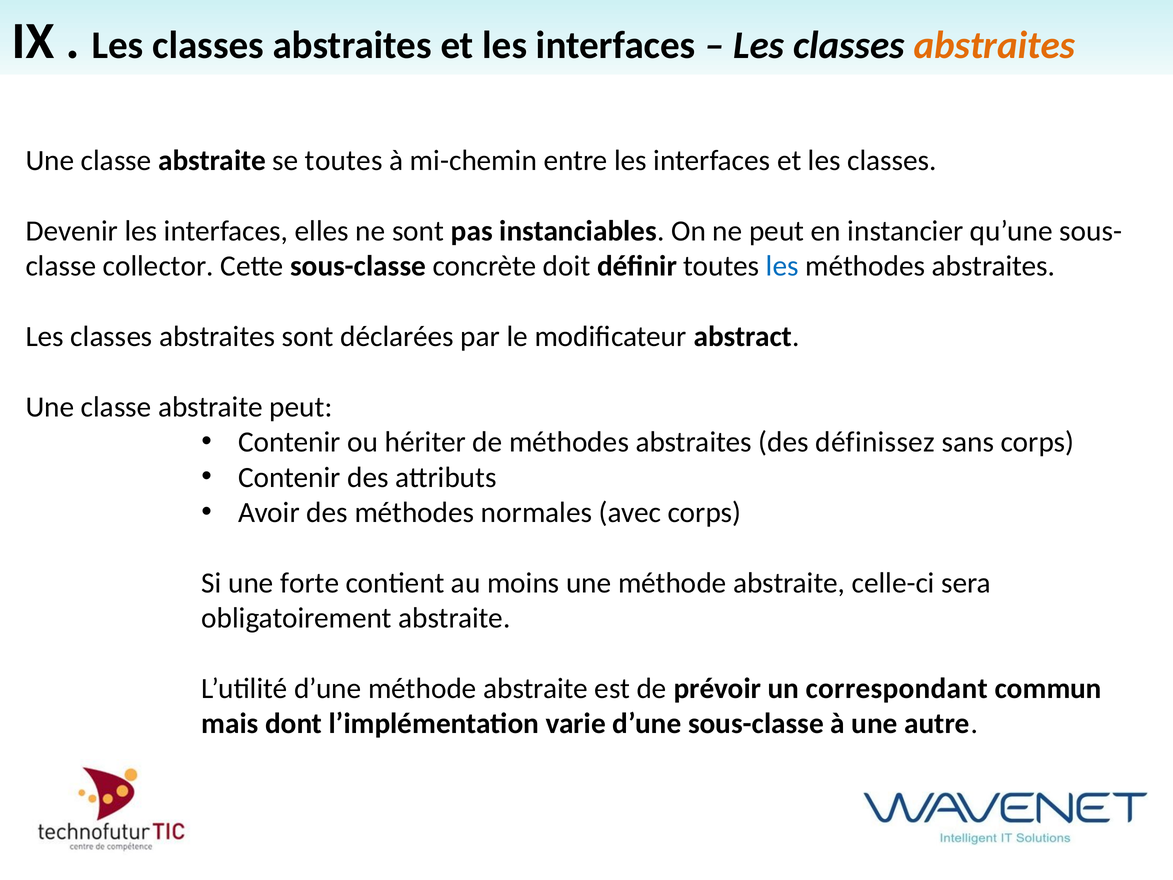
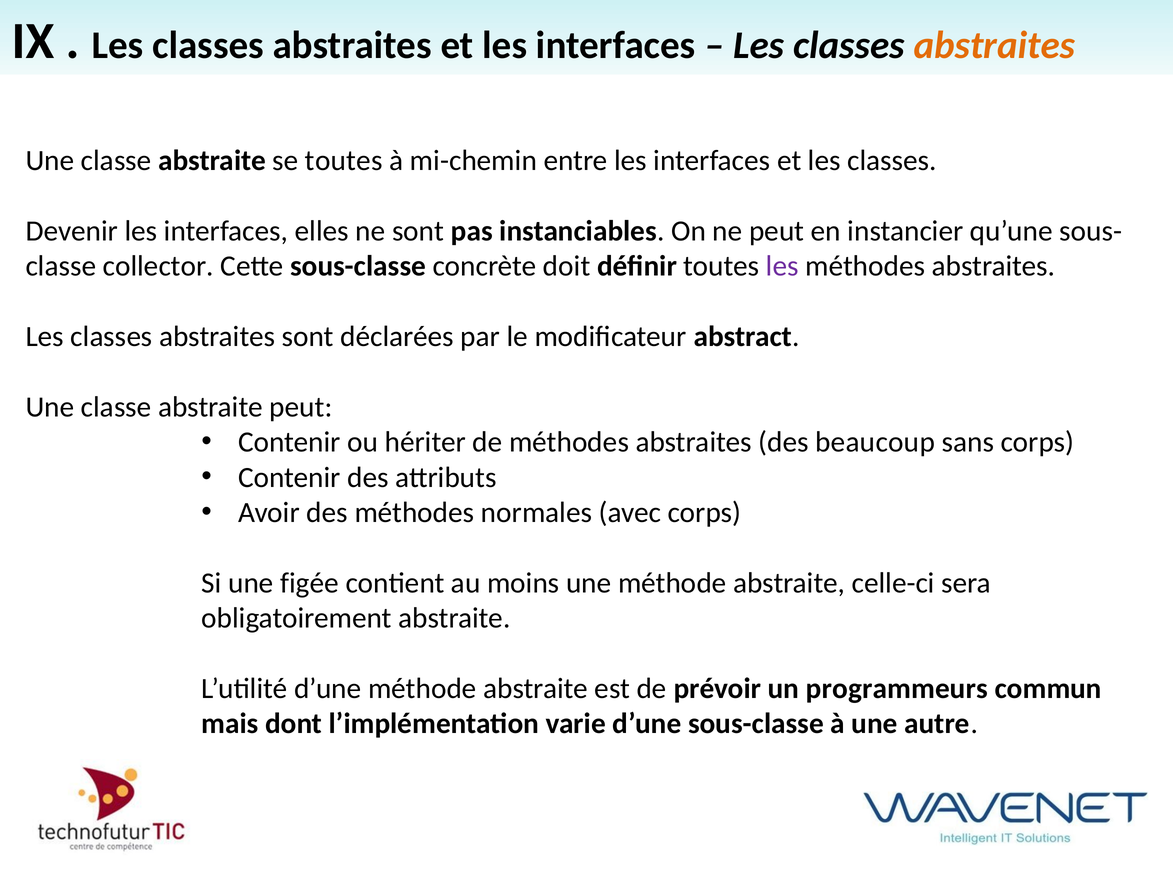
les colour: blue -> purple (782, 266)
définissez: définissez -> beaucoup (875, 442)
forte: forte -> figée (310, 583)
correspondant: correspondant -> programmeurs (897, 688)
